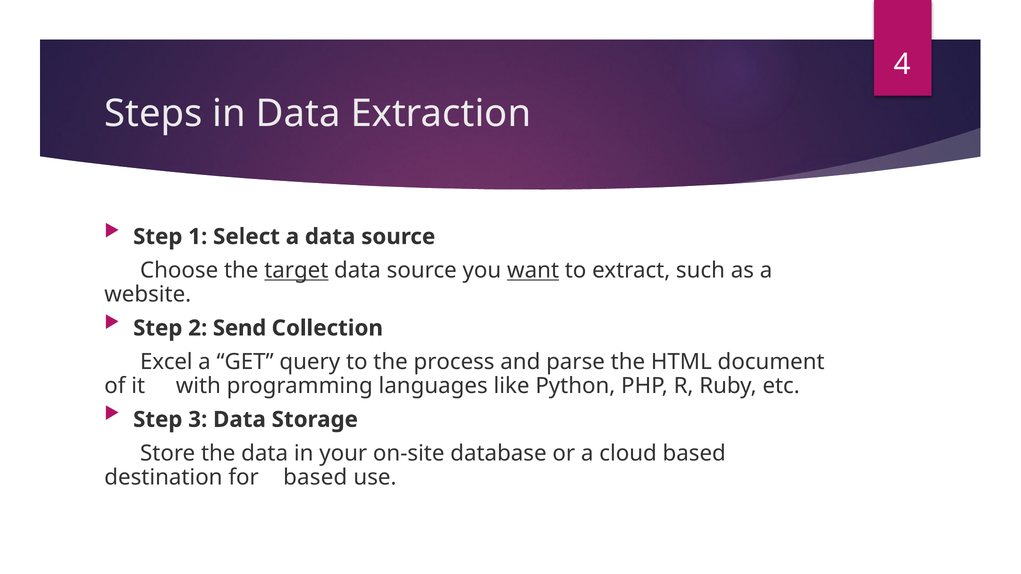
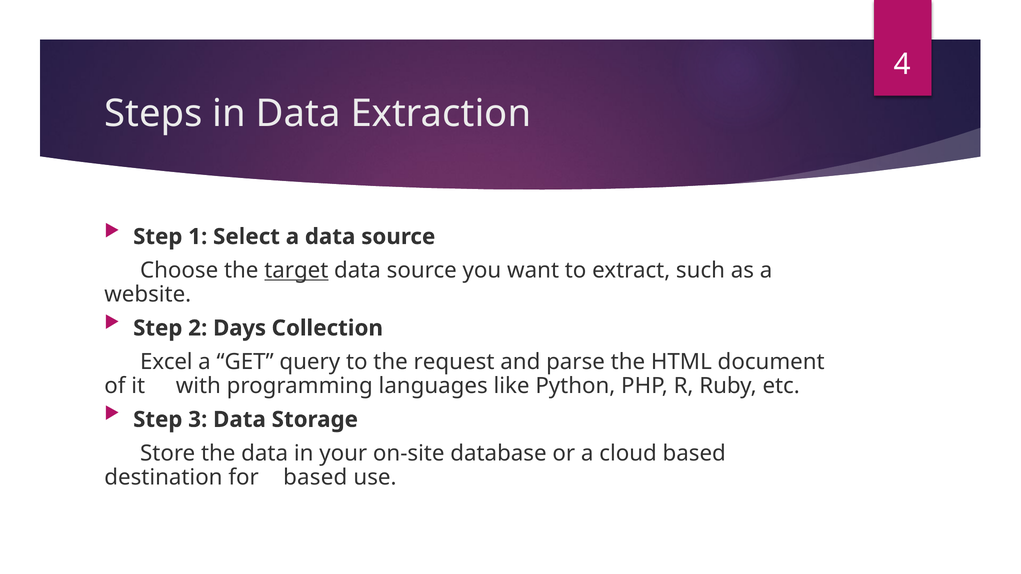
want underline: present -> none (533, 270)
Send: Send -> Days (240, 328)
process: process -> request (454, 362)
